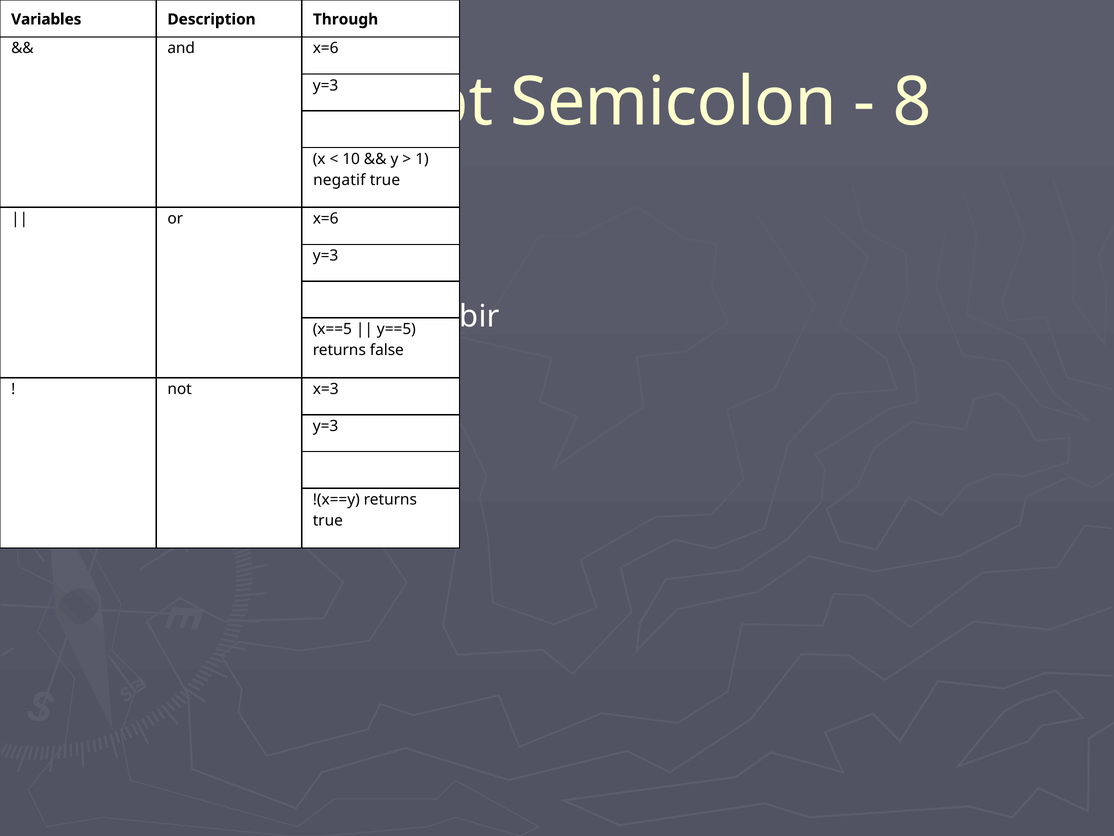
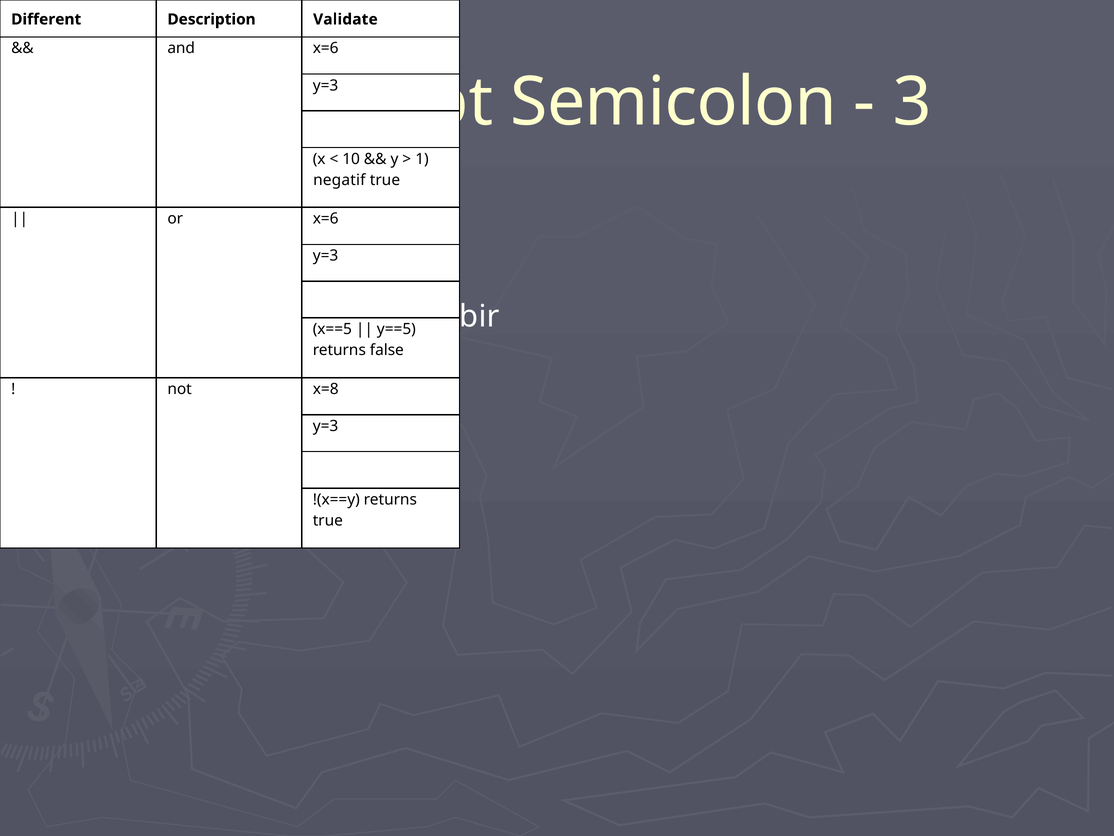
Variables: Variables -> Different (46, 19)
Through: Through -> Validate (345, 19)
8: 8 -> 3 (912, 102)
x=3: x=3 -> x=8 (326, 389)
